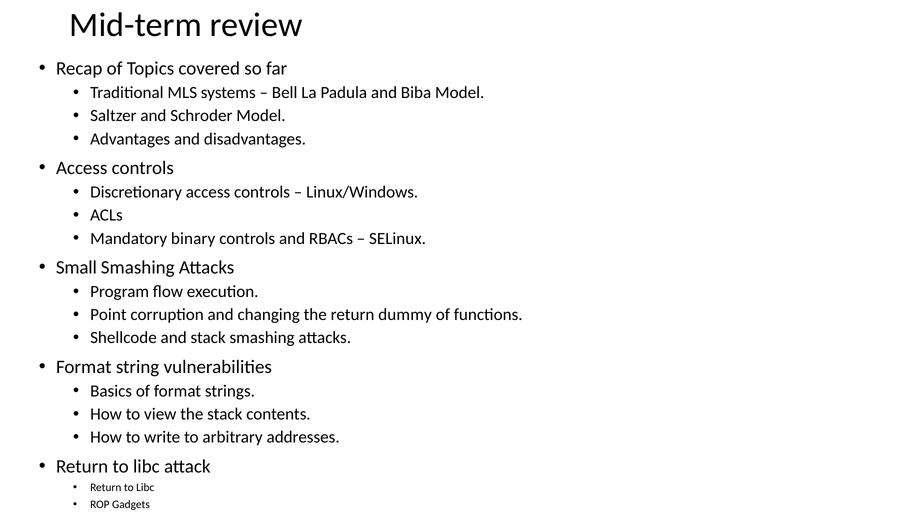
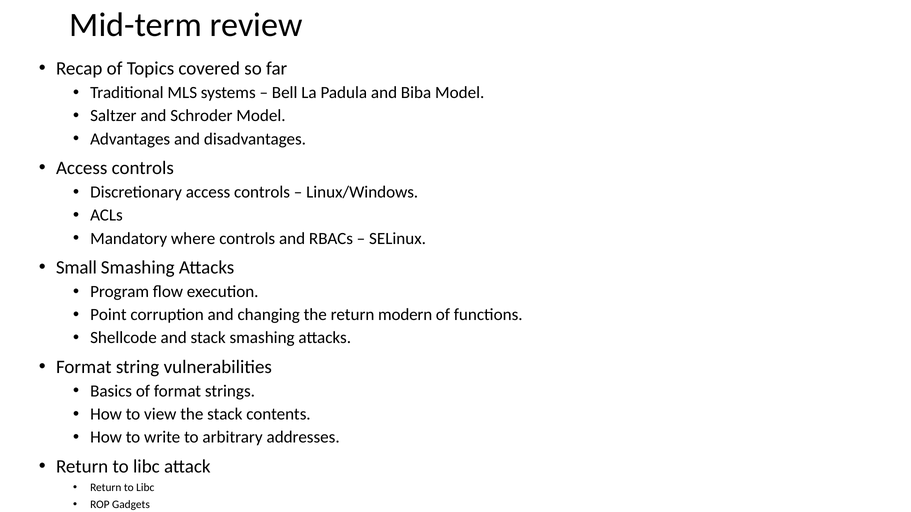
binary: binary -> where (193, 239)
dummy: dummy -> modern (405, 315)
